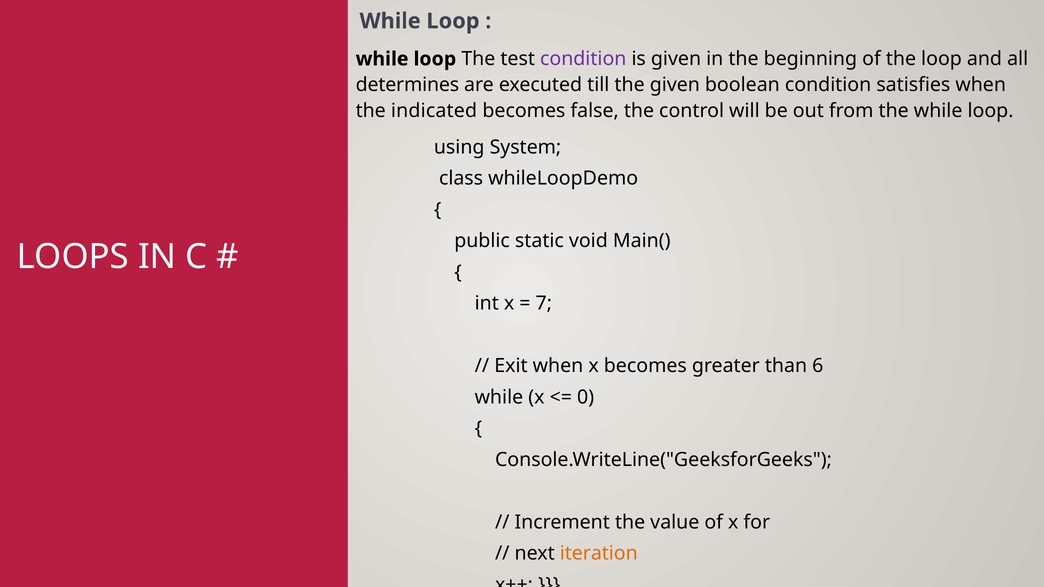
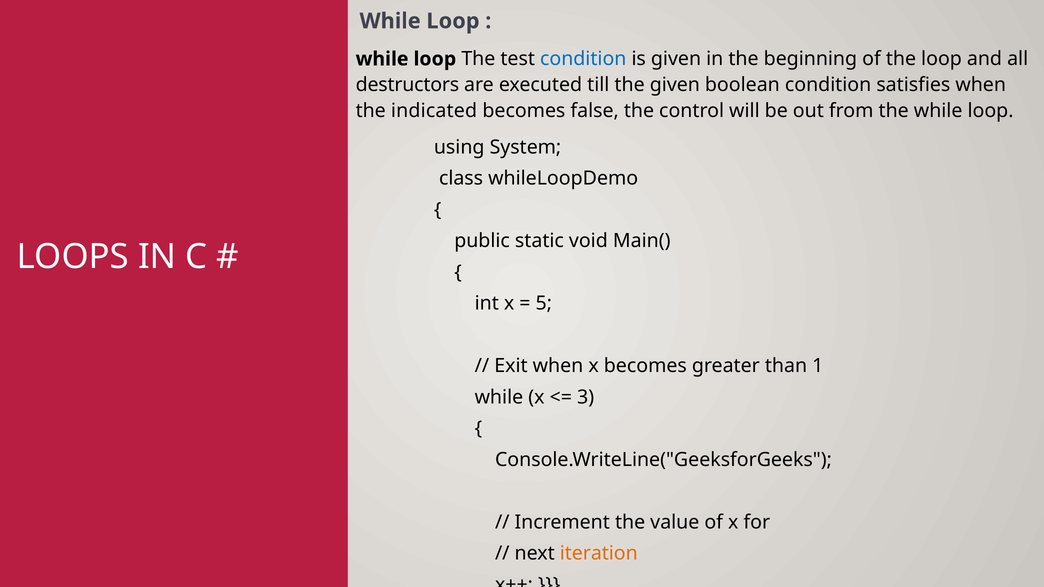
condition colour: purple -> blue (583, 59)
determines: determines -> destructors (407, 85)
7: 7 -> 5 (544, 304)
6: 6 -> 1 (818, 366)
0: 0 -> 3 (586, 397)
